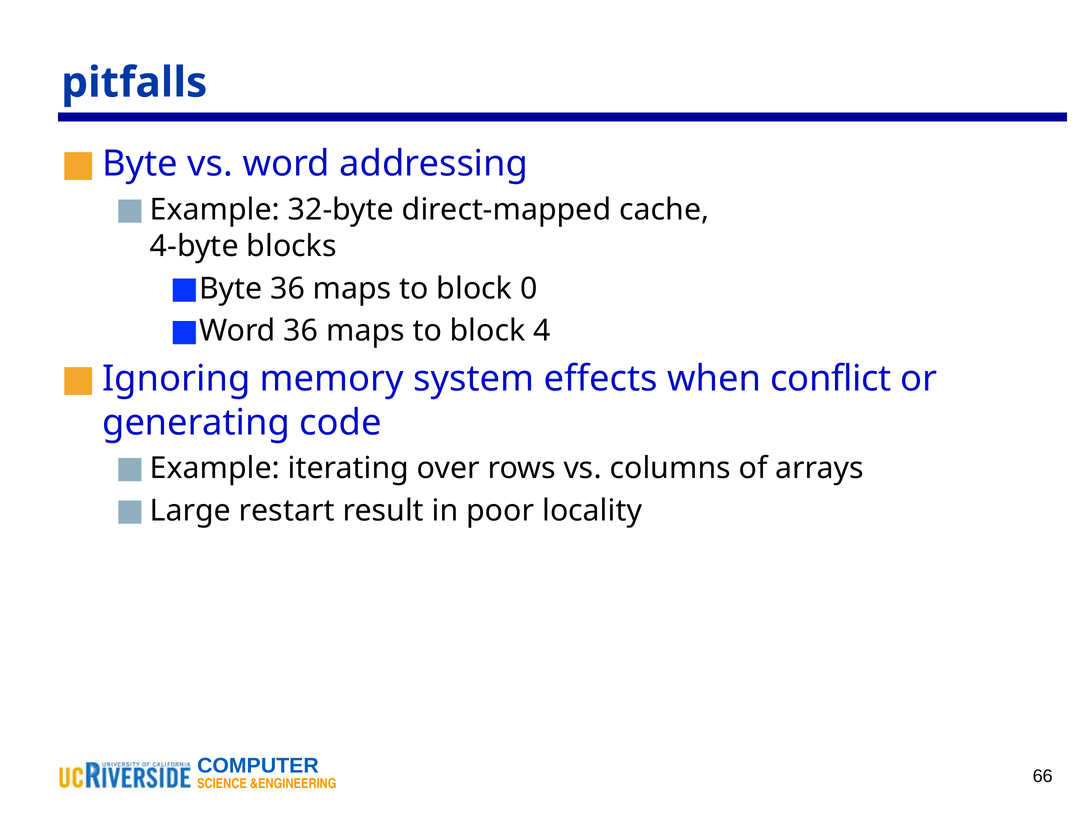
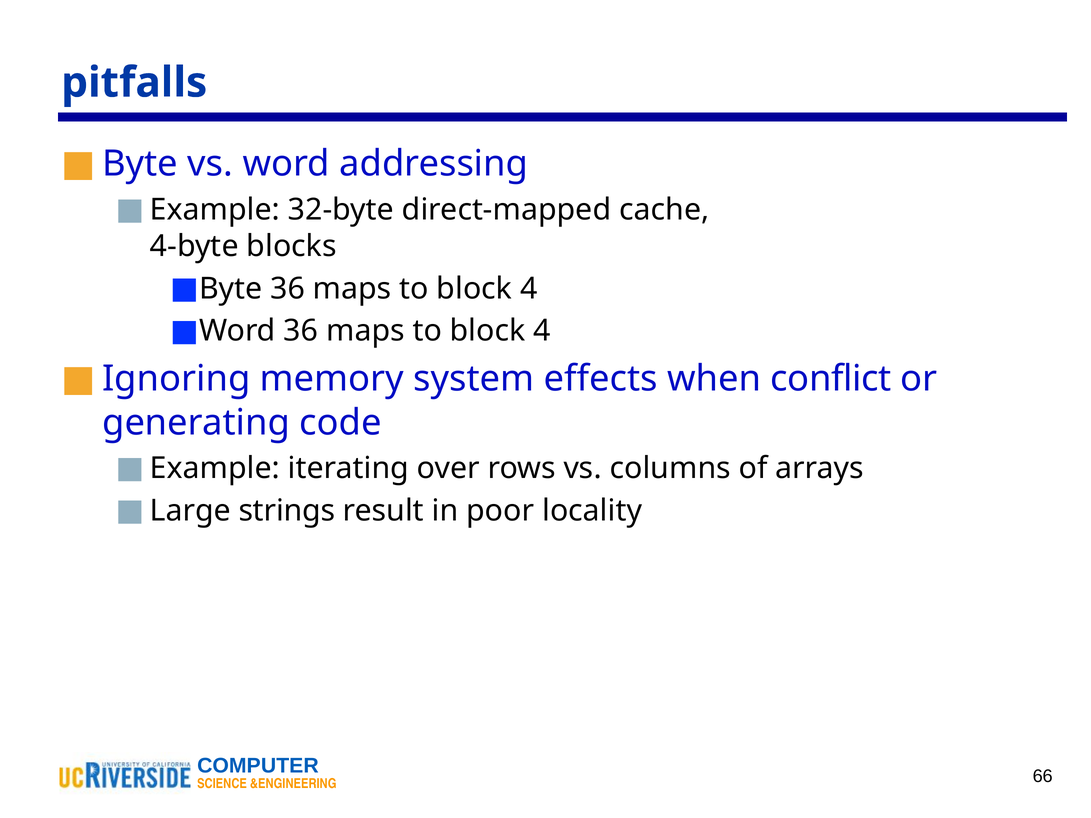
0: 0 -> 4 (529, 289)
restart: restart -> strings (287, 511)
